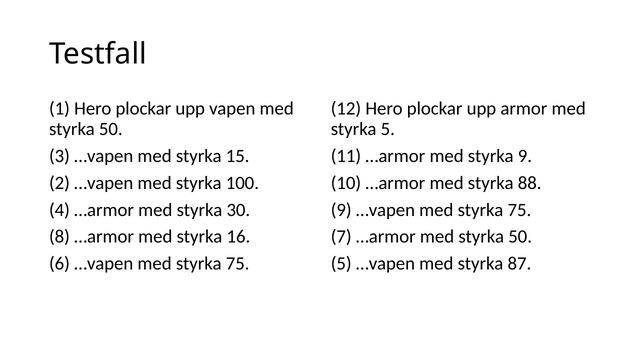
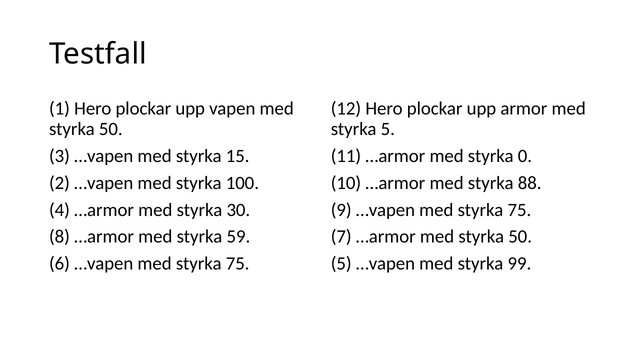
styrka 9: 9 -> 0 (525, 156)
16: 16 -> 59 (238, 237)
87: 87 -> 99 (519, 264)
